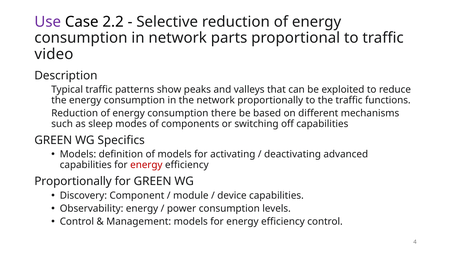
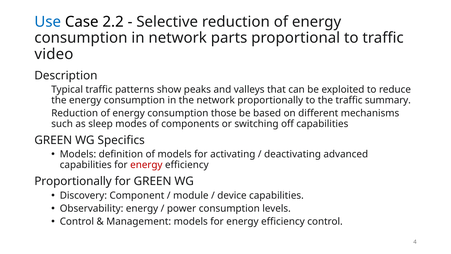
Use colour: purple -> blue (48, 22)
functions: functions -> summary (388, 100)
there: there -> those (224, 113)
